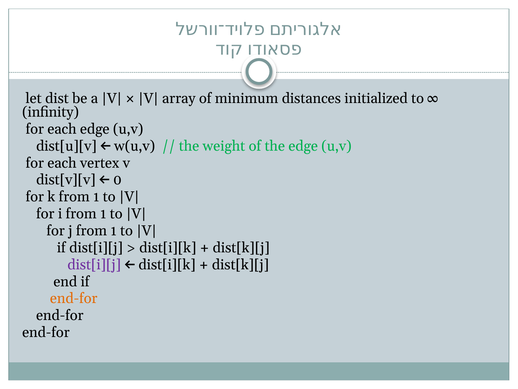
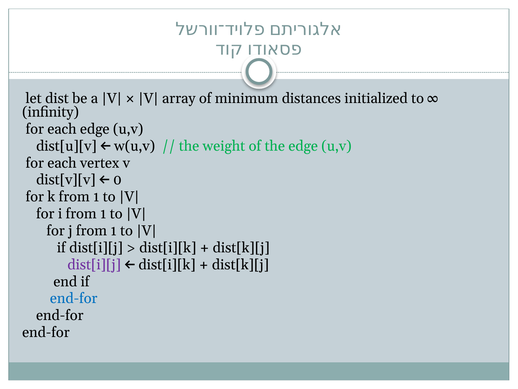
end-for colour: orange -> blue (74, 298)
